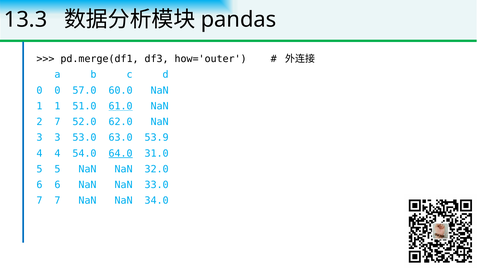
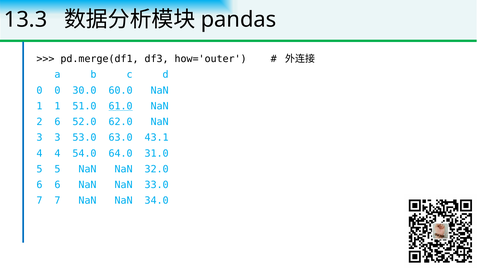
57.0: 57.0 -> 30.0 (84, 90)
2 7: 7 -> 6 (57, 122)
53.9: 53.9 -> 43.1 (157, 138)
64.0 underline: present -> none (121, 153)
